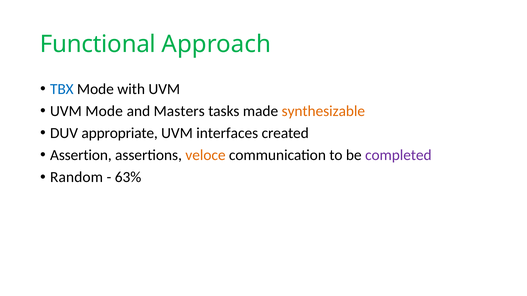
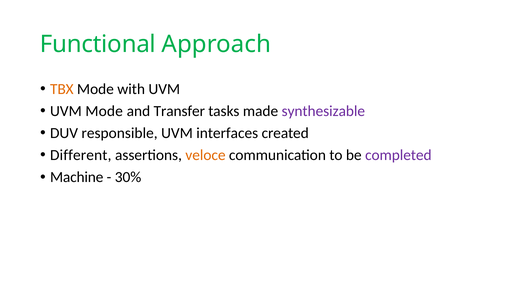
TBX colour: blue -> orange (62, 89)
Masters: Masters -> Transfer (179, 111)
synthesizable colour: orange -> purple (323, 111)
appropriate: appropriate -> responsible (120, 133)
Assertion: Assertion -> Different (81, 155)
Random: Random -> Machine (77, 177)
63%: 63% -> 30% (128, 177)
